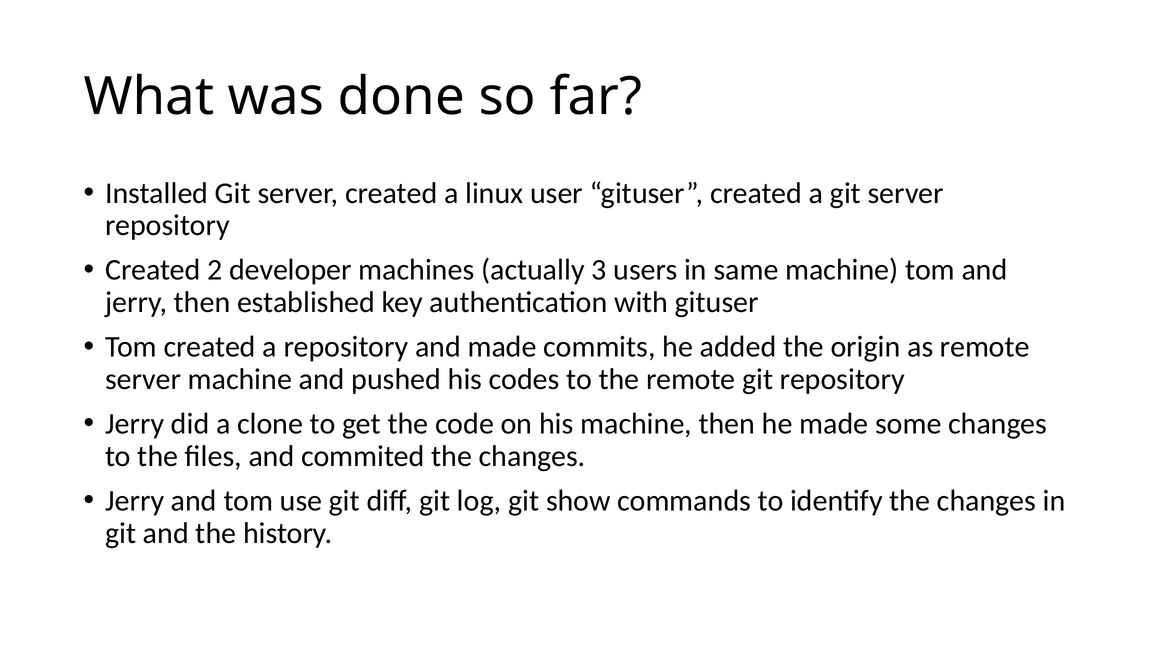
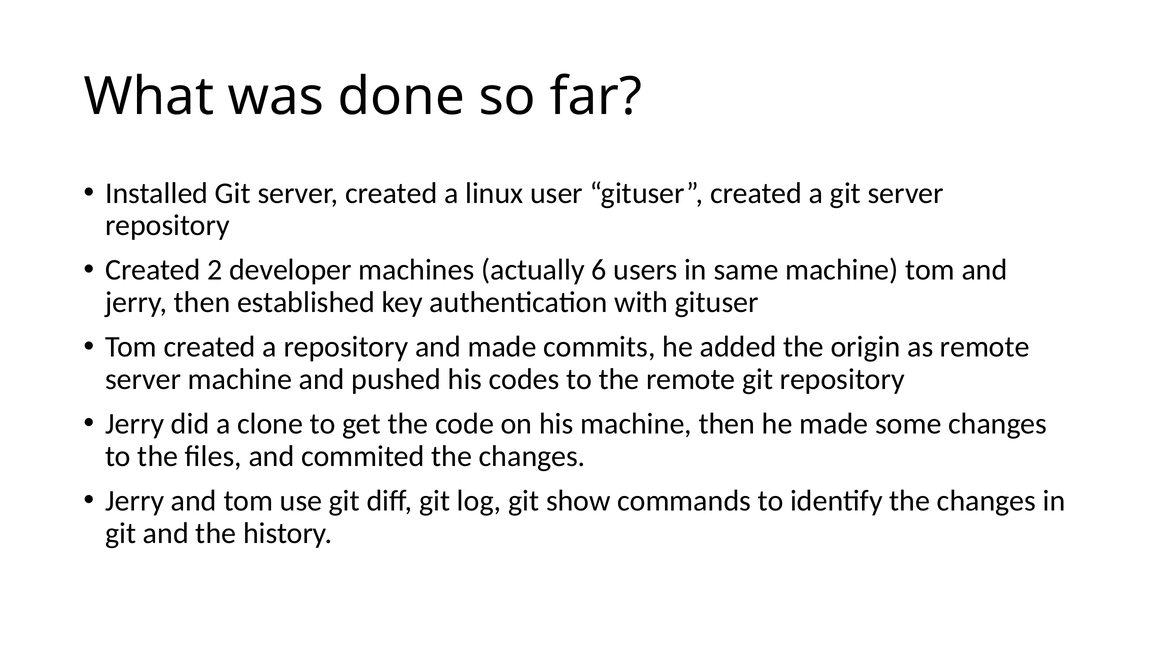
3: 3 -> 6 (599, 270)
